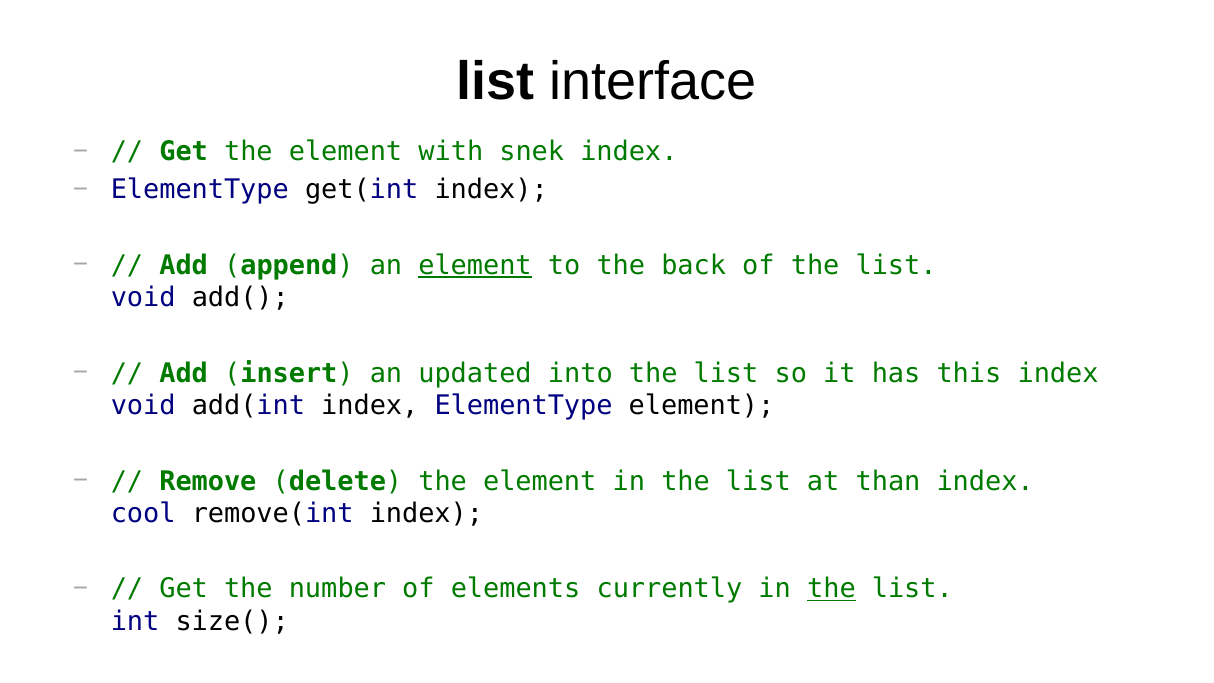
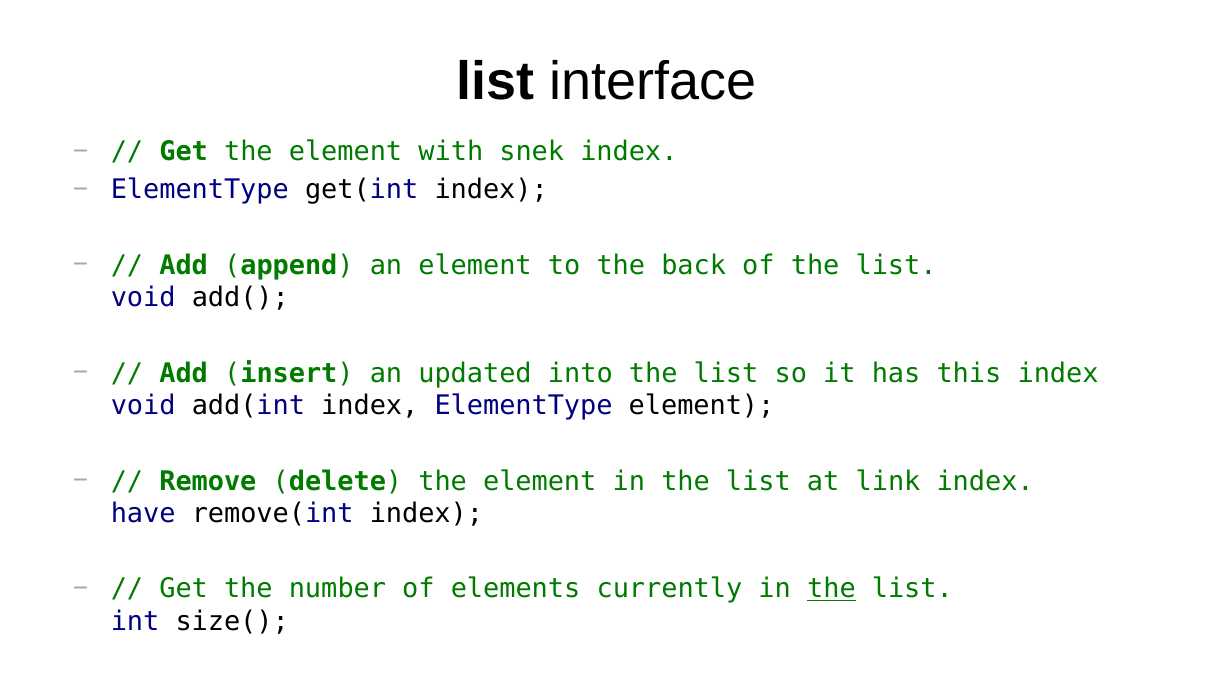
element underline: present -> none (475, 265)
than: than -> link (888, 481)
cool: cool -> have (143, 513)
